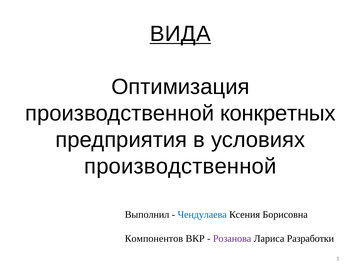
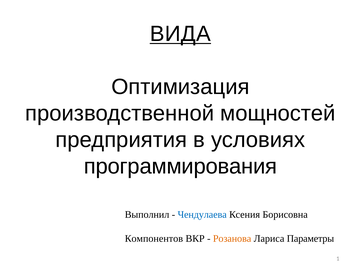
конкретных: конкретных -> мощностей (278, 113)
производственной: производственной -> программирования (181, 166)
Розанова colour: purple -> orange (232, 238)
Разработки: Разработки -> Параметры (310, 238)
